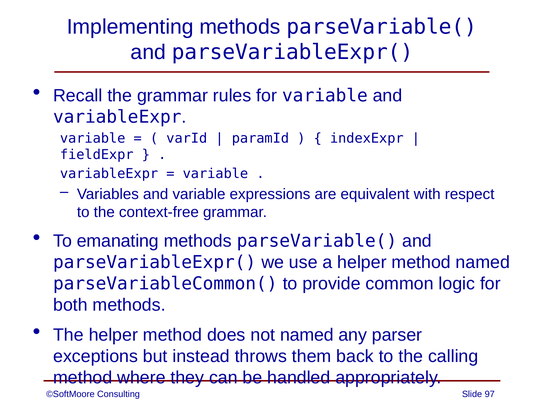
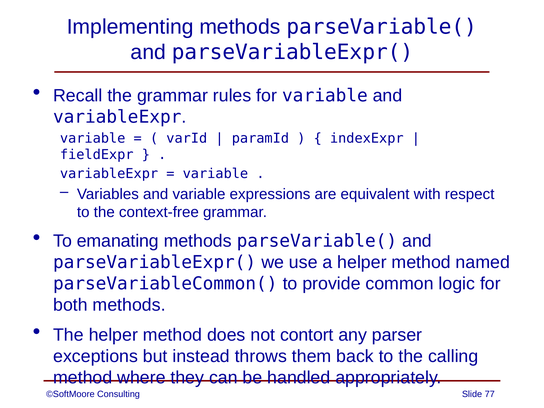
not named: named -> contort (307, 335)
97: 97 -> 77 (490, 394)
